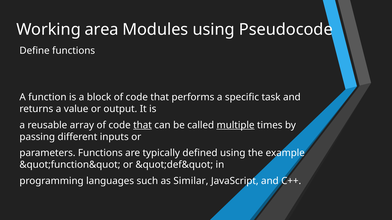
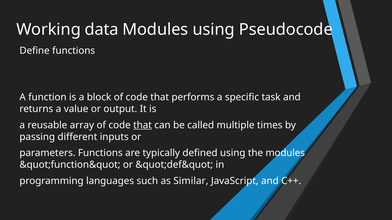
area: area -> data (102, 30)
multiple underline: present -> none (236, 125)
the example: example -> modules (285, 153)
